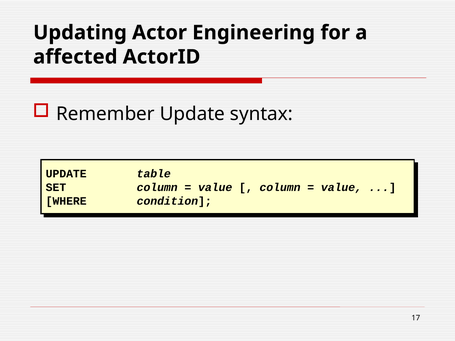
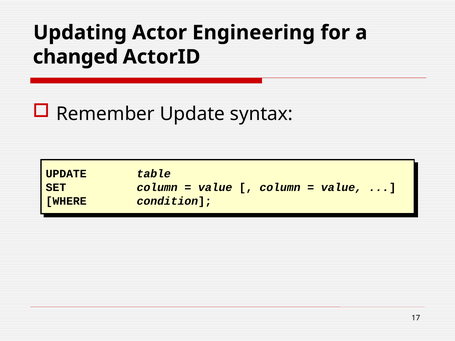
affected: affected -> changed (75, 57)
